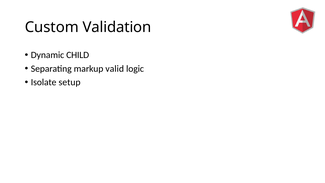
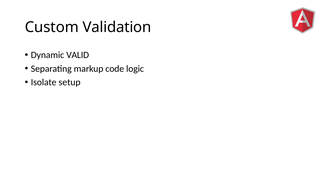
CHILD: CHILD -> VALID (78, 55)
valid: valid -> code (115, 69)
